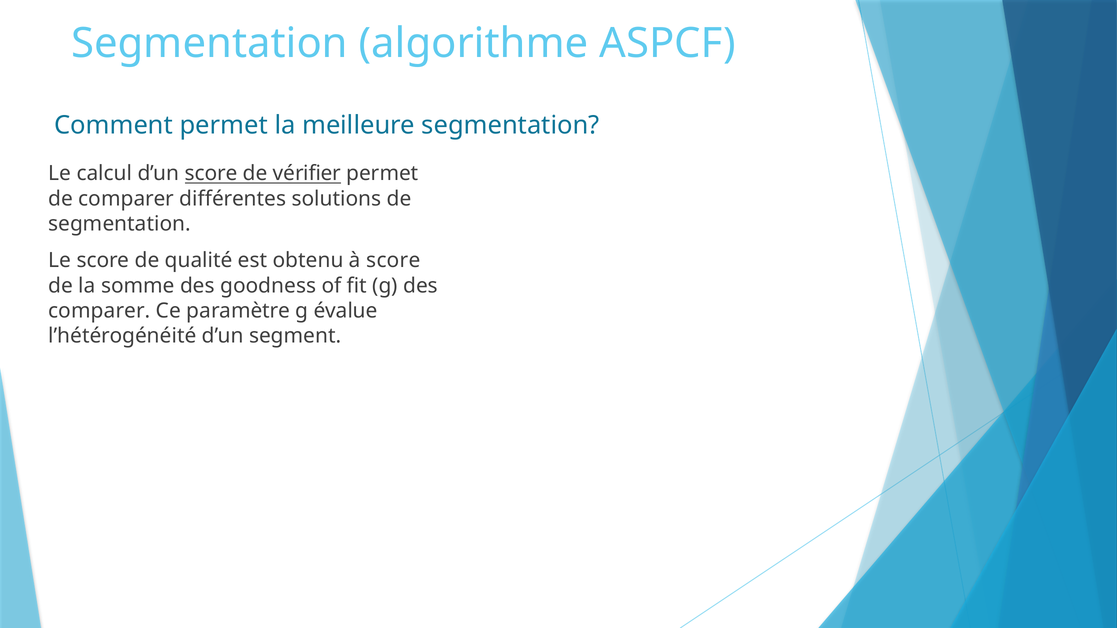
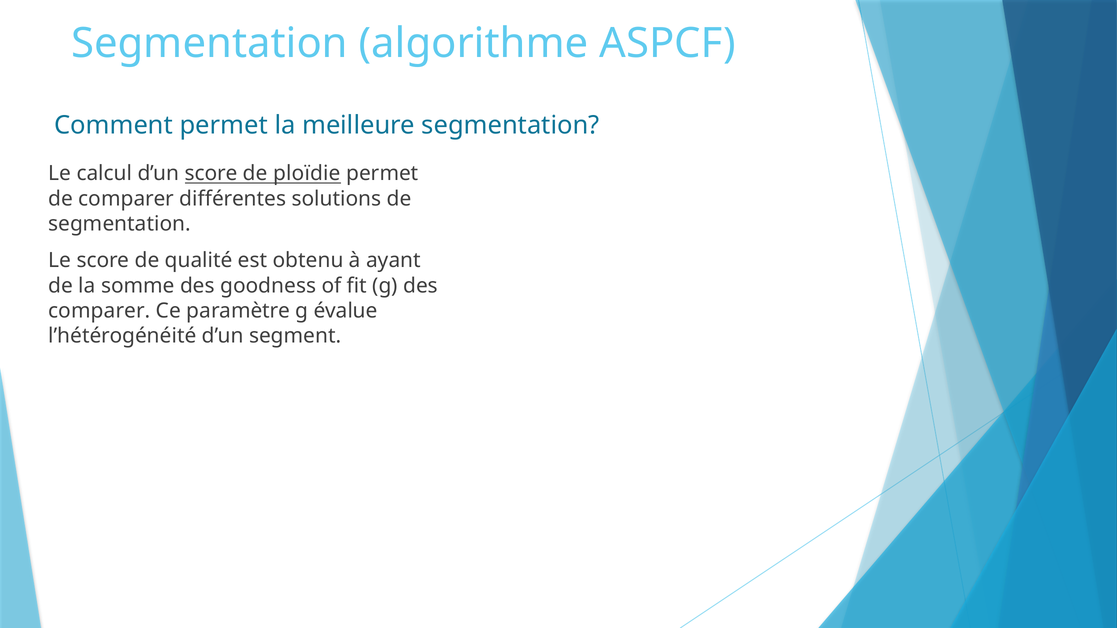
vérifier: vérifier -> ploïdie (307, 174)
à score: score -> ayant (394, 261)
